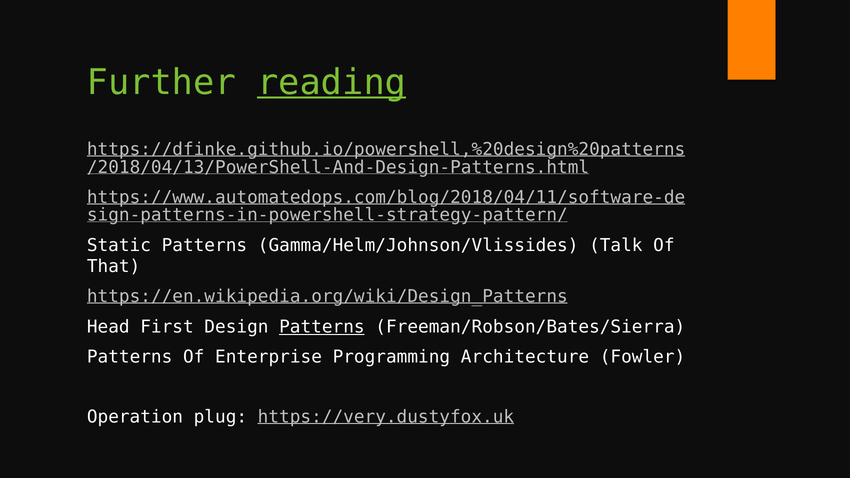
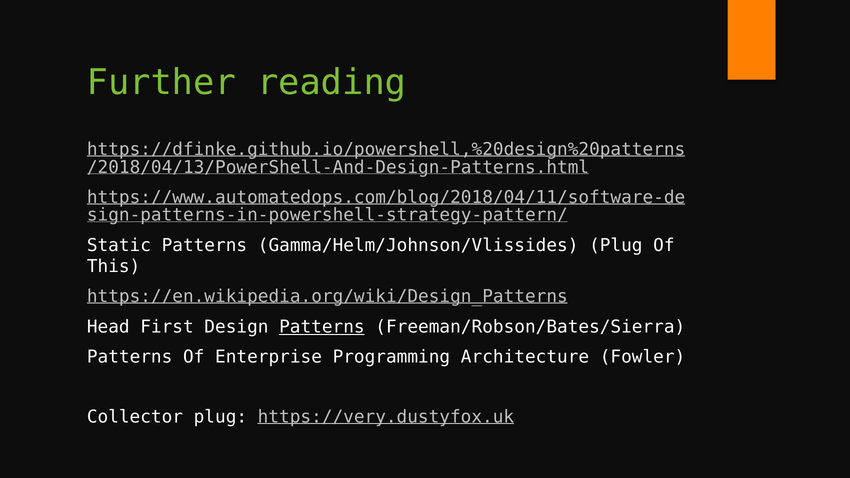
reading underline: present -> none (332, 82)
Gamma/Helm/Johnson/Vlissides Talk: Talk -> Plug (616, 245)
That: That -> This (114, 267)
Operation: Operation -> Collector (135, 417)
